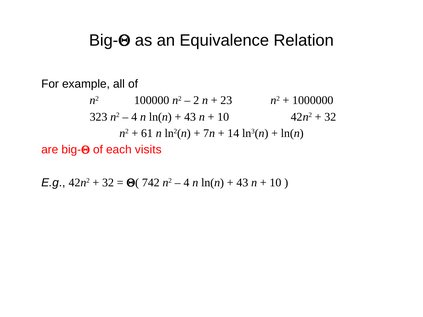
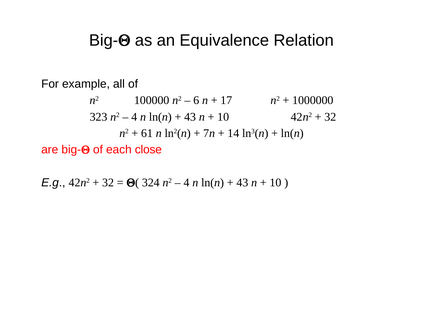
2: 2 -> 6 (196, 100)
23: 23 -> 17 (226, 100)
visits: visits -> close (148, 150)
742: 742 -> 324 (151, 183)
